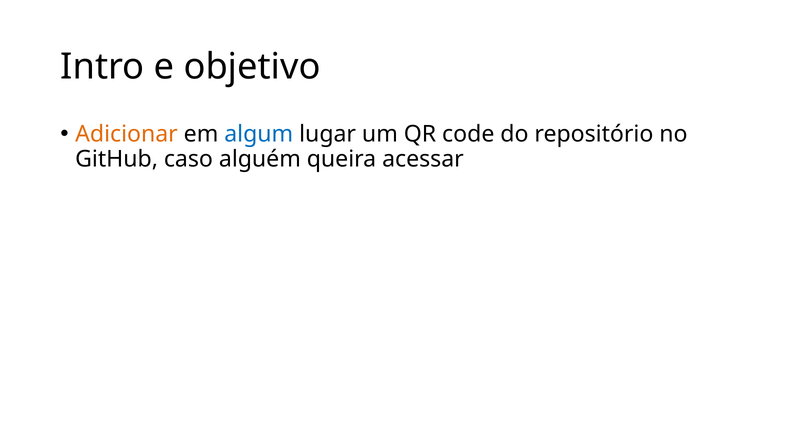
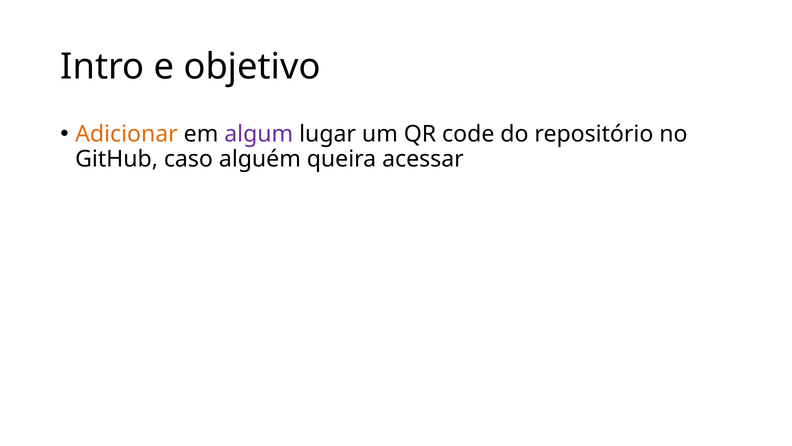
algum colour: blue -> purple (259, 134)
